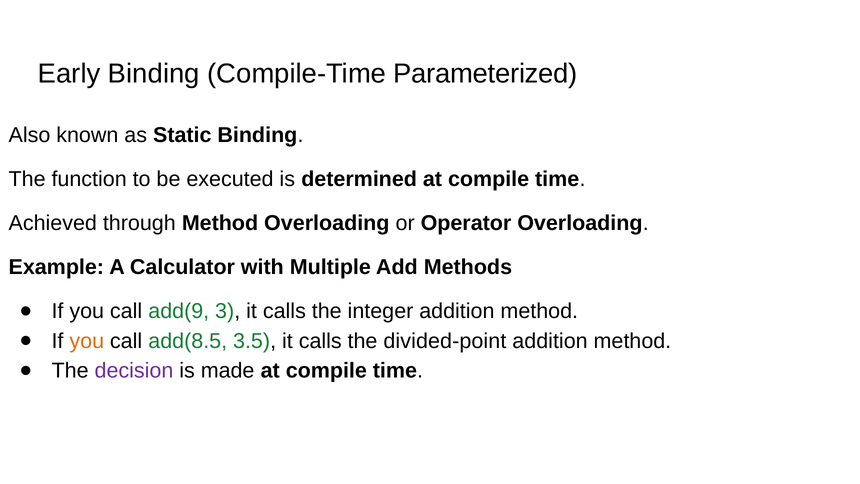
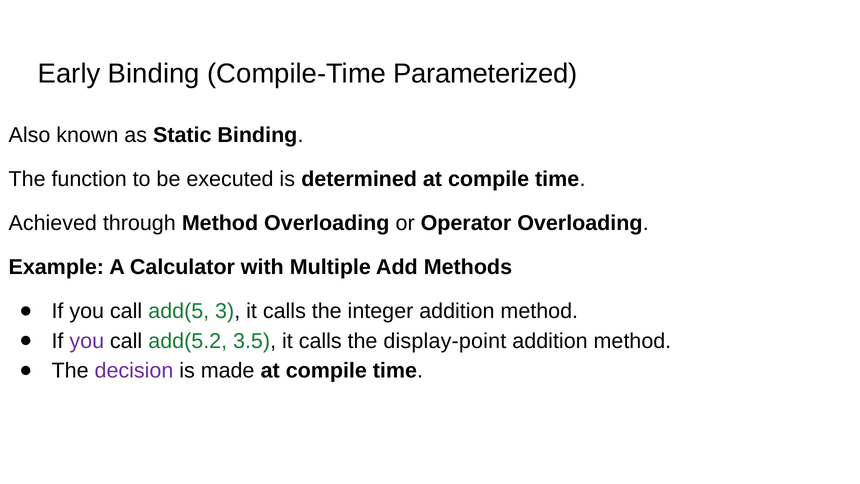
add(9: add(9 -> add(5 (179, 311)
you colour: orange -> purple (87, 341)
add(8.5: add(8.5 -> add(5.2 (188, 341)
divided-point: divided-point -> display-point (445, 341)
